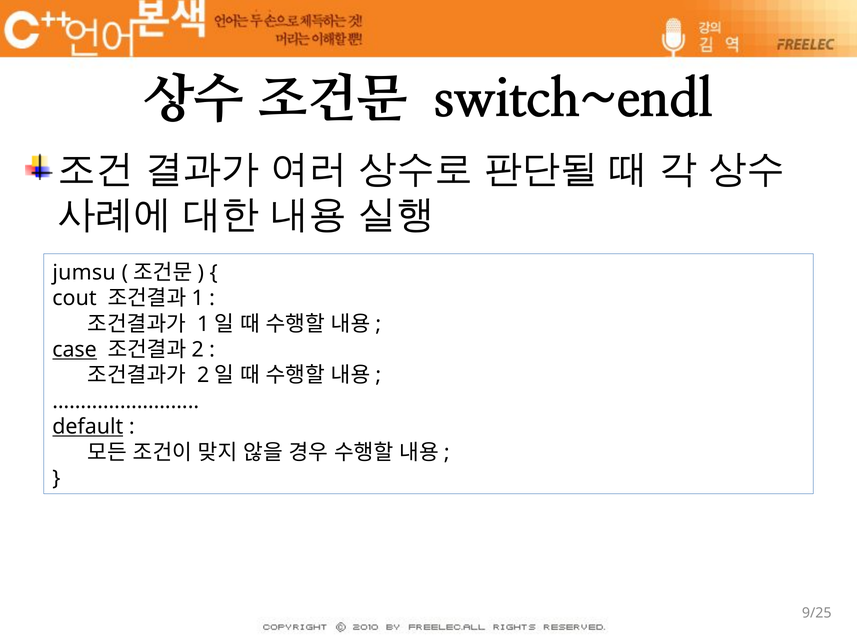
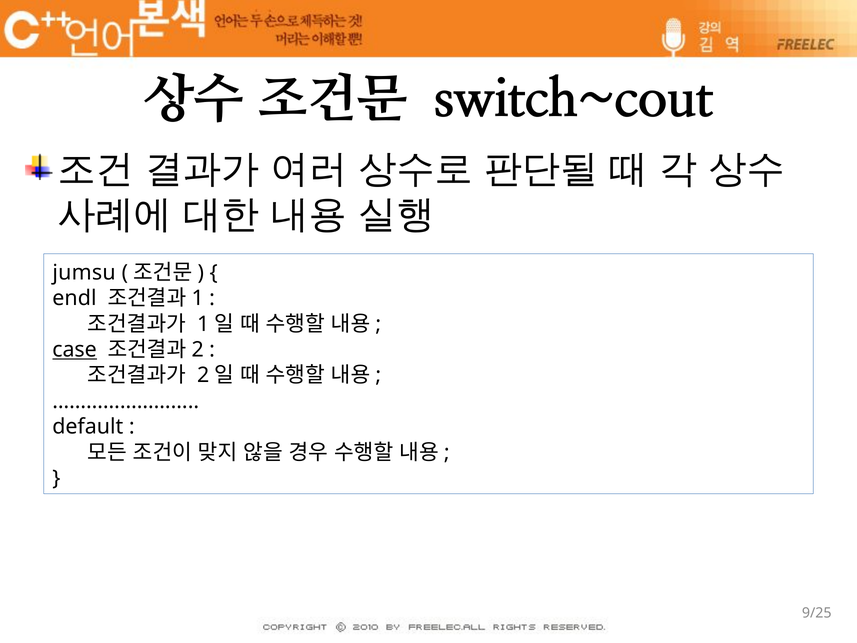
switch~endl: switch~endl -> switch~cout (574, 99)
cout: cout -> endl (74, 298)
default underline: present -> none (88, 427)
